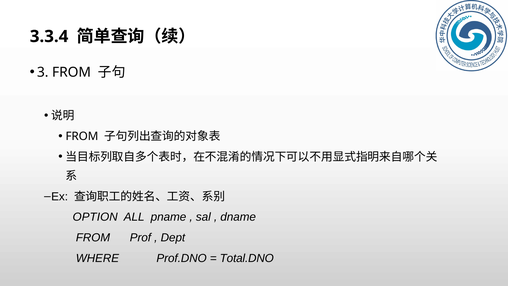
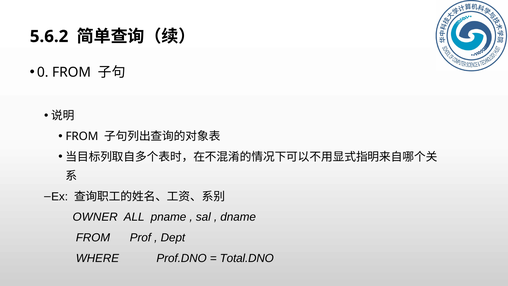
3.3.4: 3.3.4 -> 5.6.2 (49, 36)
3: 3 -> 0 (43, 72)
OPTION: OPTION -> OWNER (95, 217)
